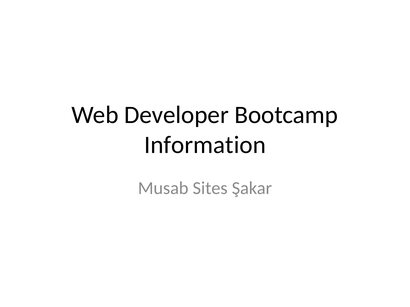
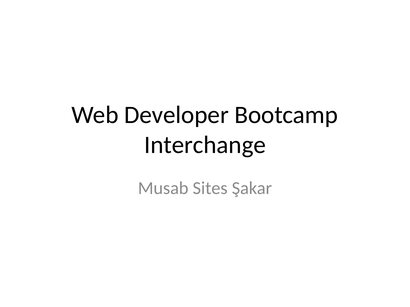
Information: Information -> Interchange (205, 145)
